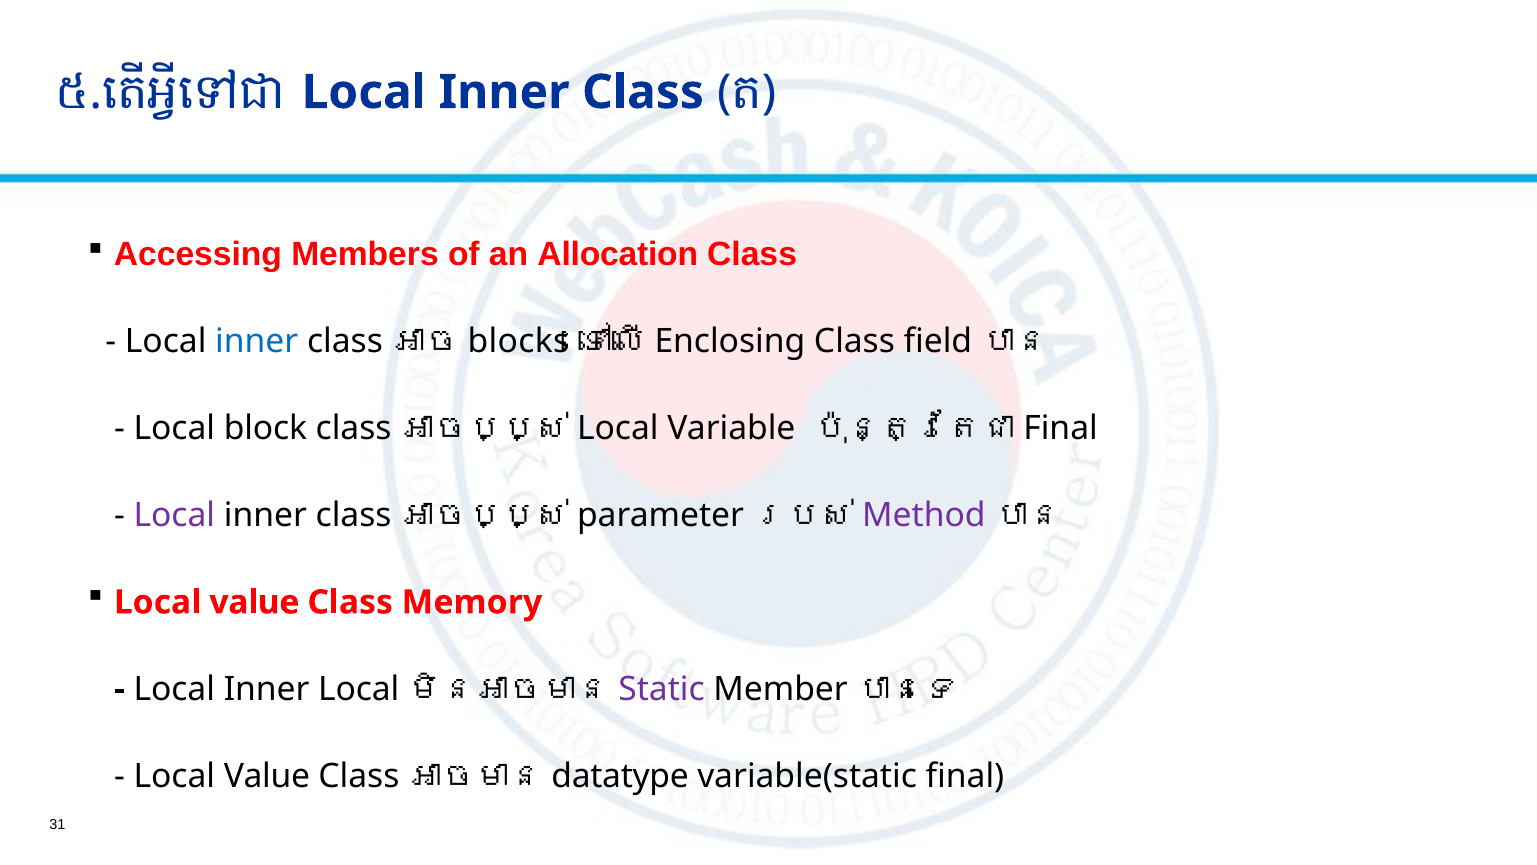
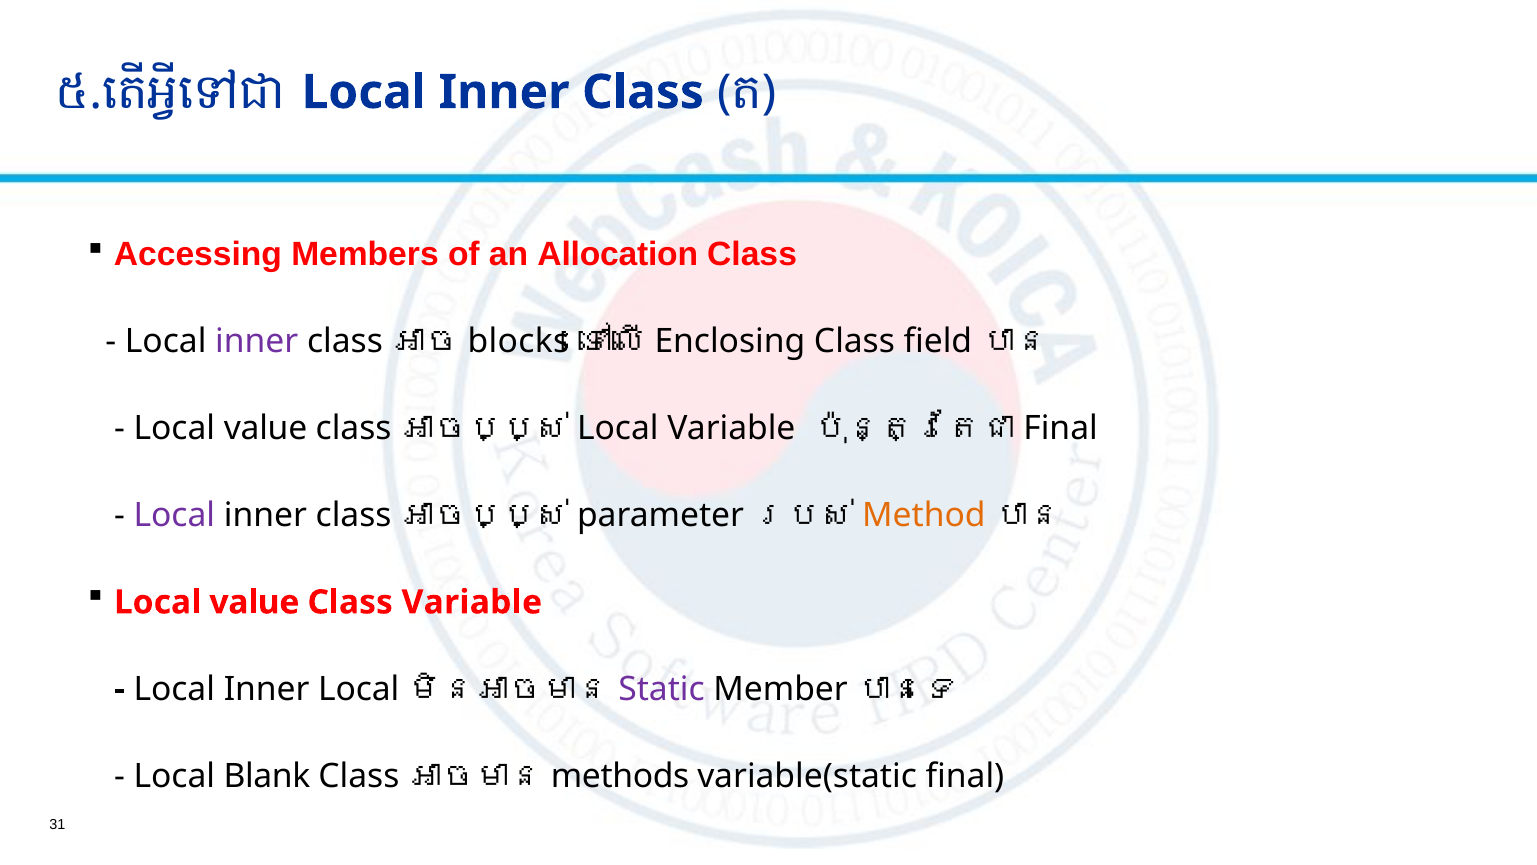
inner colour: blue -> purple (257, 341)
block: block -> value (266, 428)
Method colour: purple -> orange (924, 515)
Class Memory: Memory -> Variable (472, 602)
Value: Value -> Blank (267, 776)
datatype: datatype -> methods (620, 776)
